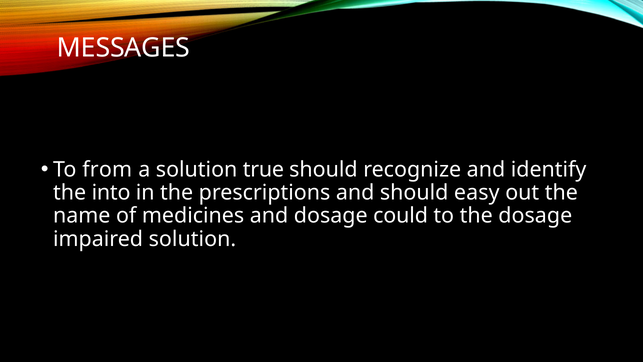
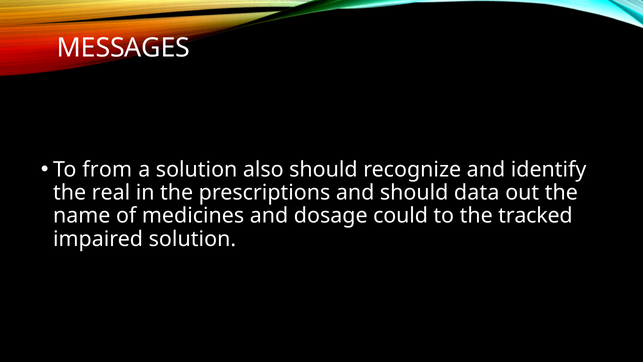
true: true -> also (263, 169)
into: into -> real (111, 193)
easy: easy -> data (477, 193)
the dosage: dosage -> tracked (535, 216)
